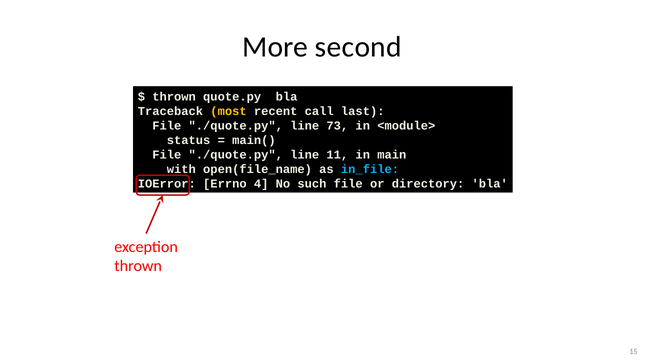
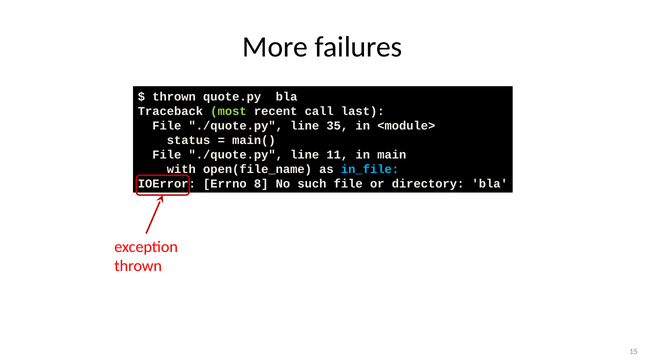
second: second -> failures (359, 47)
most colour: yellow -> light green (229, 111)
73: 73 -> 35 (337, 126)
4: 4 -> 8 (261, 184)
